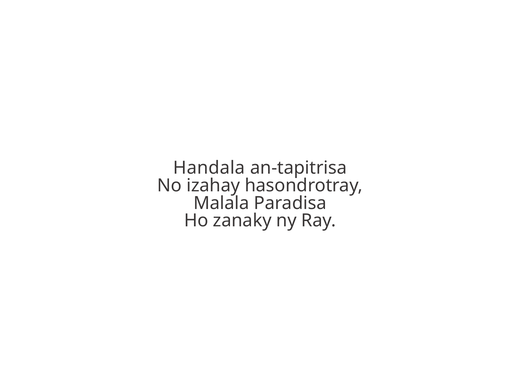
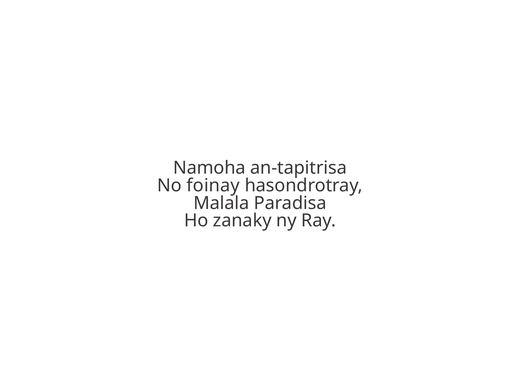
Handala: Handala -> Namoha (209, 168)
izahay: izahay -> foinay (213, 186)
